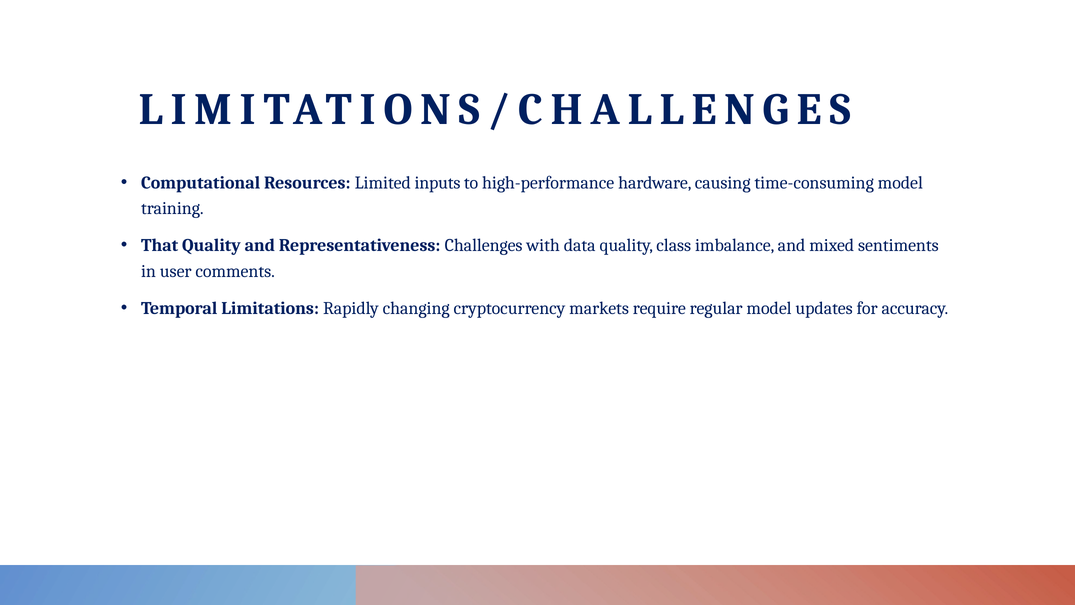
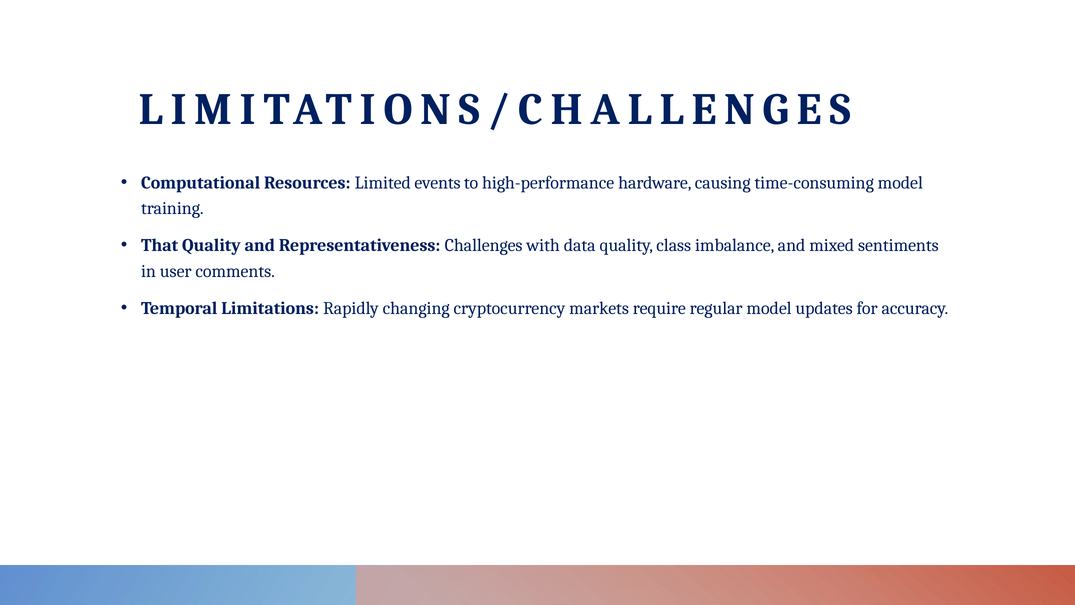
inputs: inputs -> events (437, 183)
